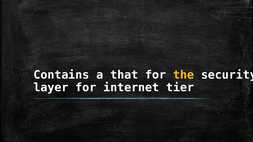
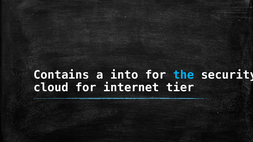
that: that -> into (124, 75)
the colour: yellow -> light blue (184, 75)
layer: layer -> cloud (51, 88)
